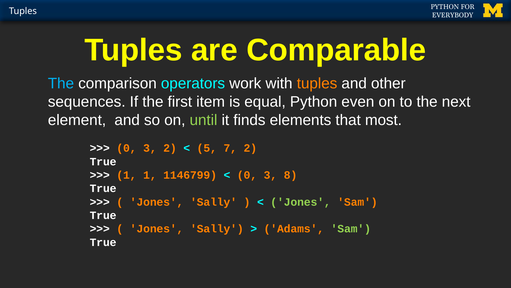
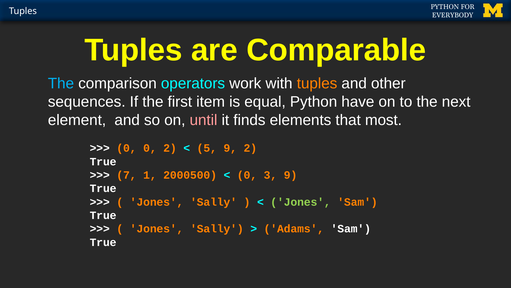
even: even -> have (358, 102)
until colour: light green -> pink (204, 120)
3: 3 -> 0 (150, 148)
5 7: 7 -> 9 (230, 148)
1: 1 -> 7 (126, 175)
1146799: 1146799 -> 2000500 (190, 175)
3 8: 8 -> 9 (291, 175)
Sam colour: light green -> white (351, 228)
